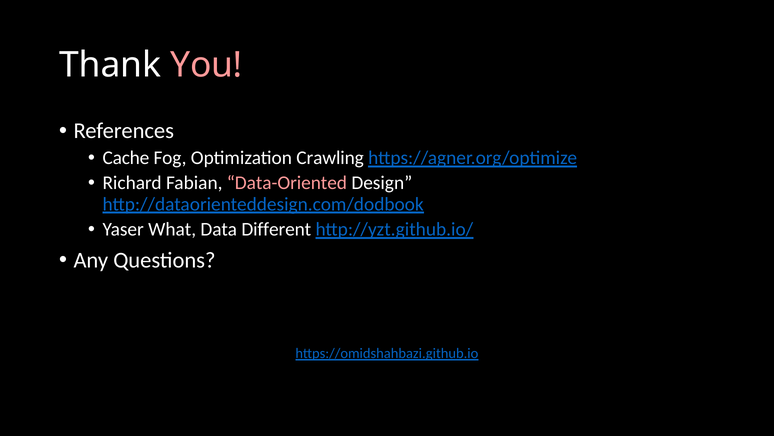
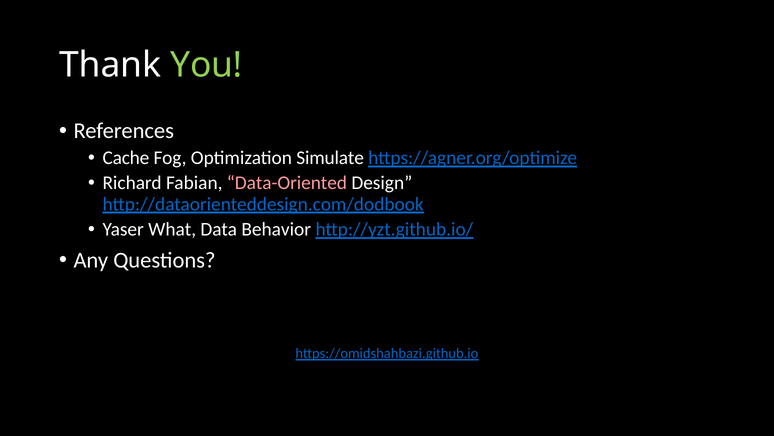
You colour: pink -> light green (206, 65)
Crawling: Crawling -> Simulate (330, 158)
Different: Different -> Behavior (276, 229)
